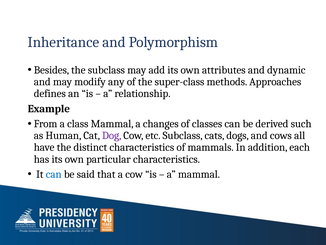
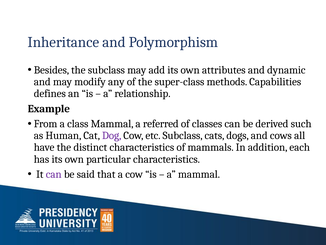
Approaches: Approaches -> Capabilities (275, 82)
changes: changes -> referred (161, 124)
can colour: blue -> purple (54, 174)
